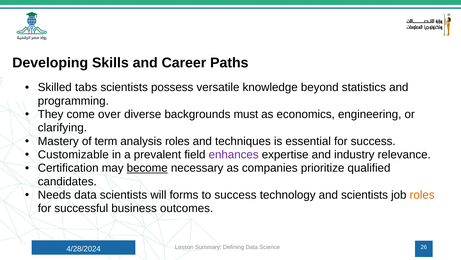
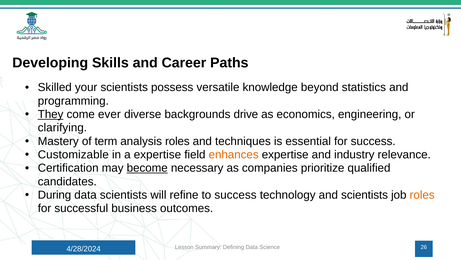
tabs: tabs -> your (86, 87)
They underline: none -> present (51, 114)
over: over -> ever (109, 114)
must: must -> drive (246, 114)
a prevalent: prevalent -> expertise (157, 154)
enhances colour: purple -> orange (234, 154)
Needs: Needs -> During (55, 195)
forms: forms -> refine (184, 195)
